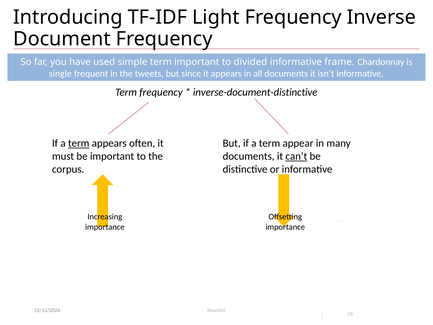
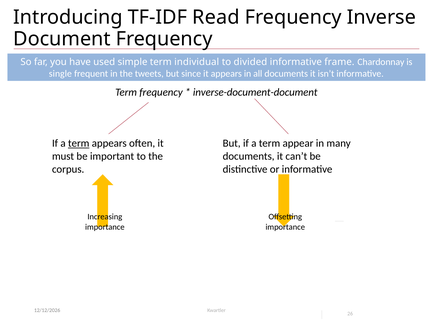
Light: Light -> Read (216, 17)
term important: important -> individual (197, 62)
inverse-document-distinctive: inverse-document-distinctive -> inverse-document-document (255, 92)
can’t underline: present -> none (296, 156)
